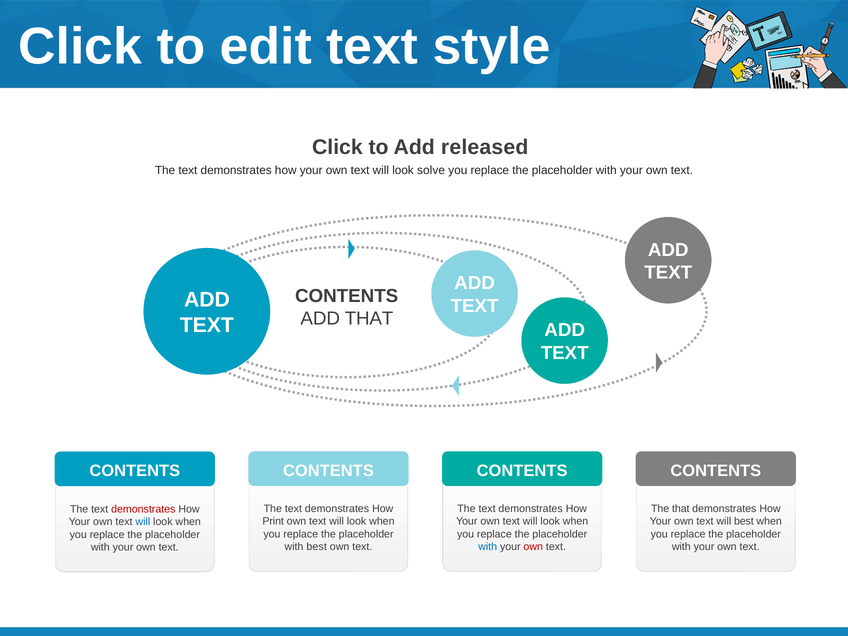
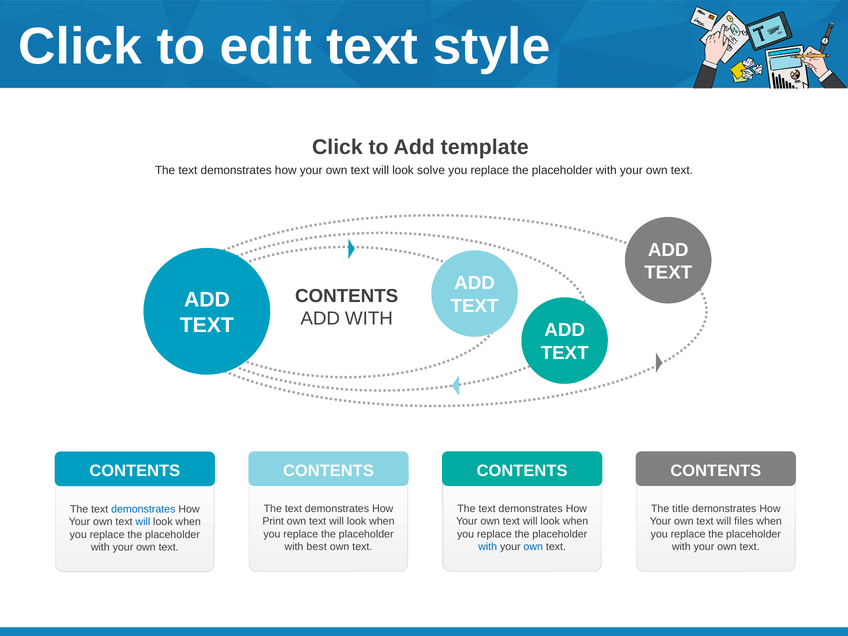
released: released -> template (485, 147)
ADD THAT: THAT -> WITH (369, 319)
The that: that -> title (681, 509)
demonstrates colour: red -> blue (143, 509)
will best: best -> files (744, 521)
own colour: red -> blue (533, 547)
